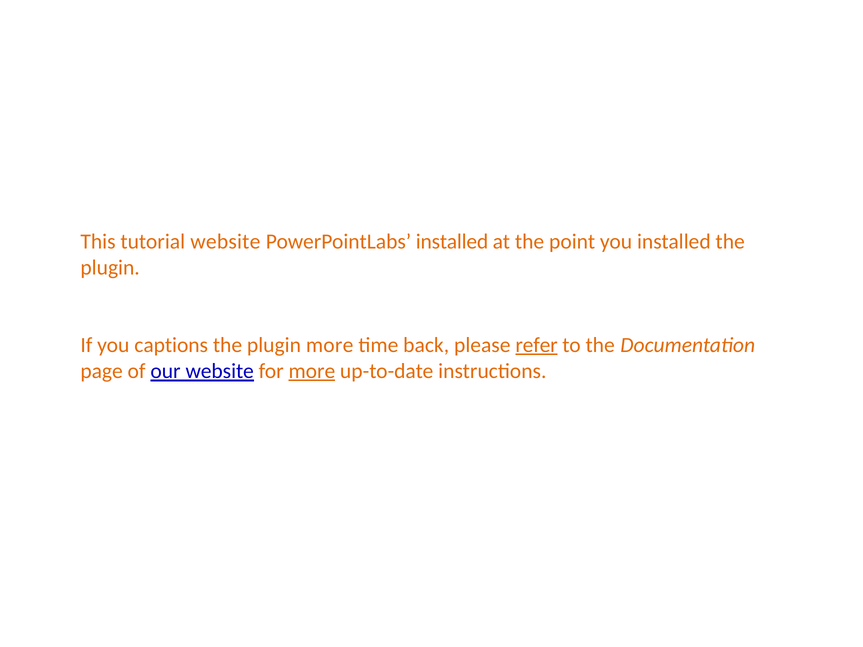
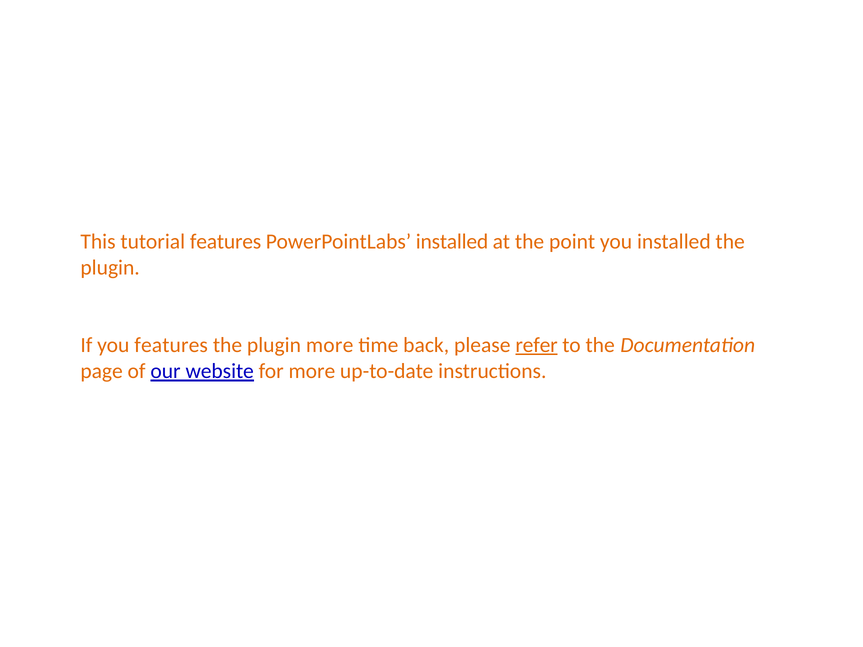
tutorial website: website -> features (226, 242)
you captions: captions -> features (171, 345)
more underline: present -> none (312, 371)
